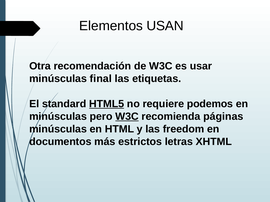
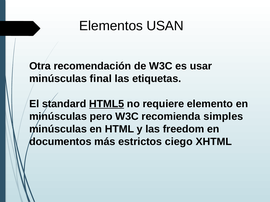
podemos: podemos -> elemento (210, 104)
W3C underline: present -> none (127, 117)
páginas: páginas -> simples (223, 117)
letras: letras -> ciego (179, 142)
